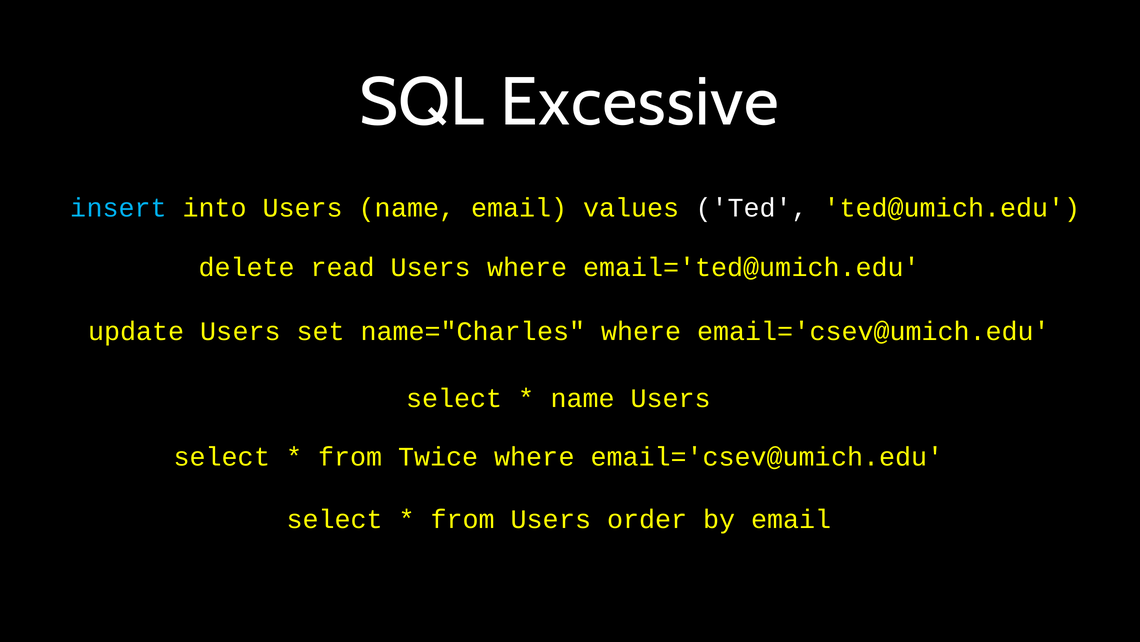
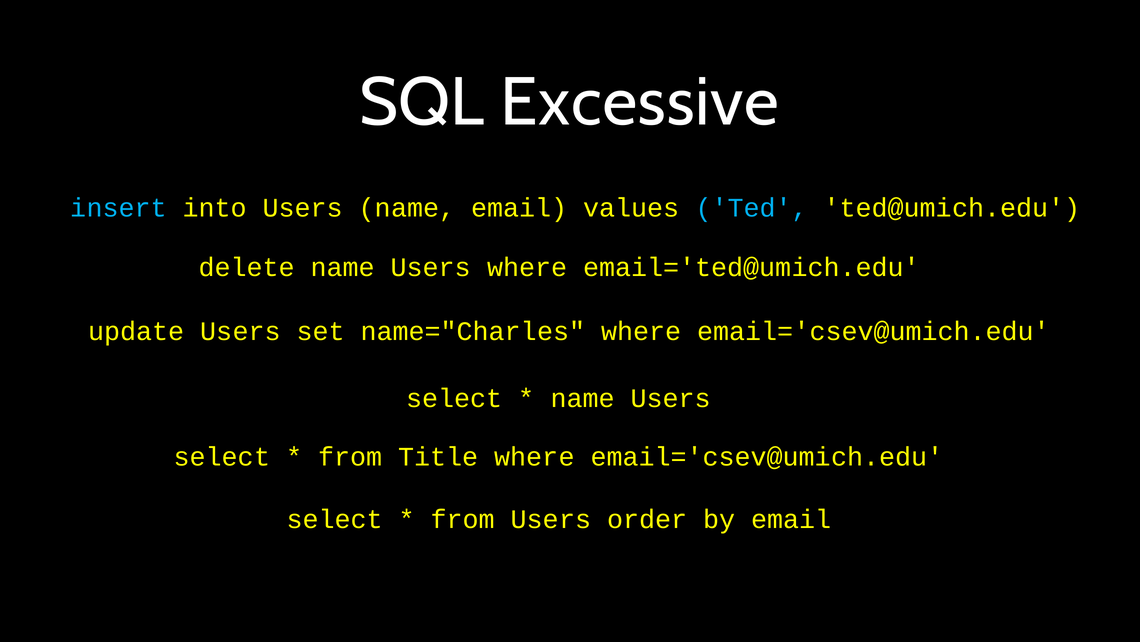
Ted colour: white -> light blue (752, 208)
delete read: read -> name (343, 267)
Twice: Twice -> Title (438, 456)
